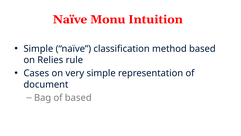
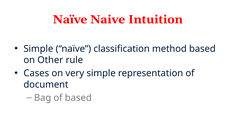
Monu: Monu -> Naive (108, 19)
Relies: Relies -> Other (50, 60)
